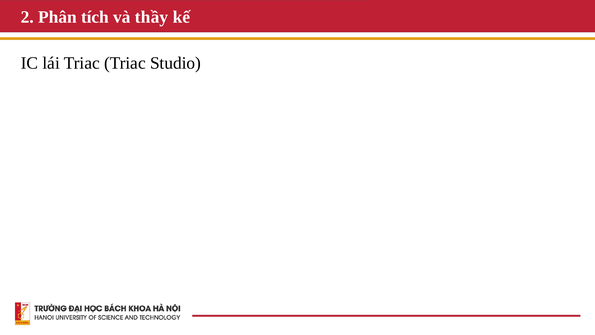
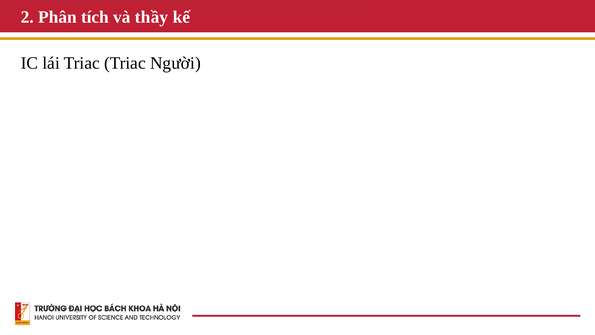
Studio: Studio -> Người (175, 63)
